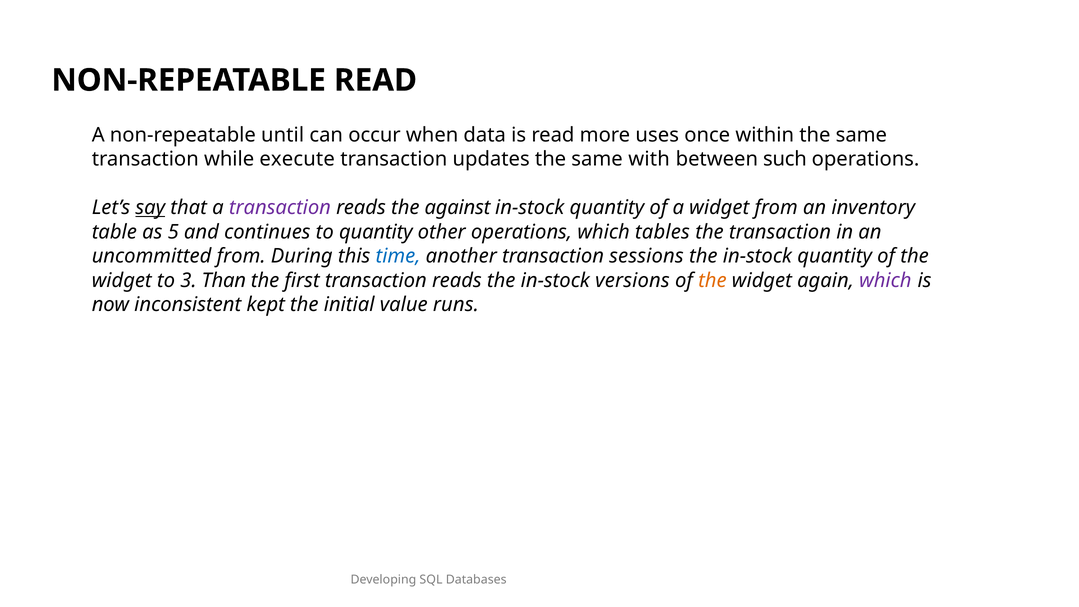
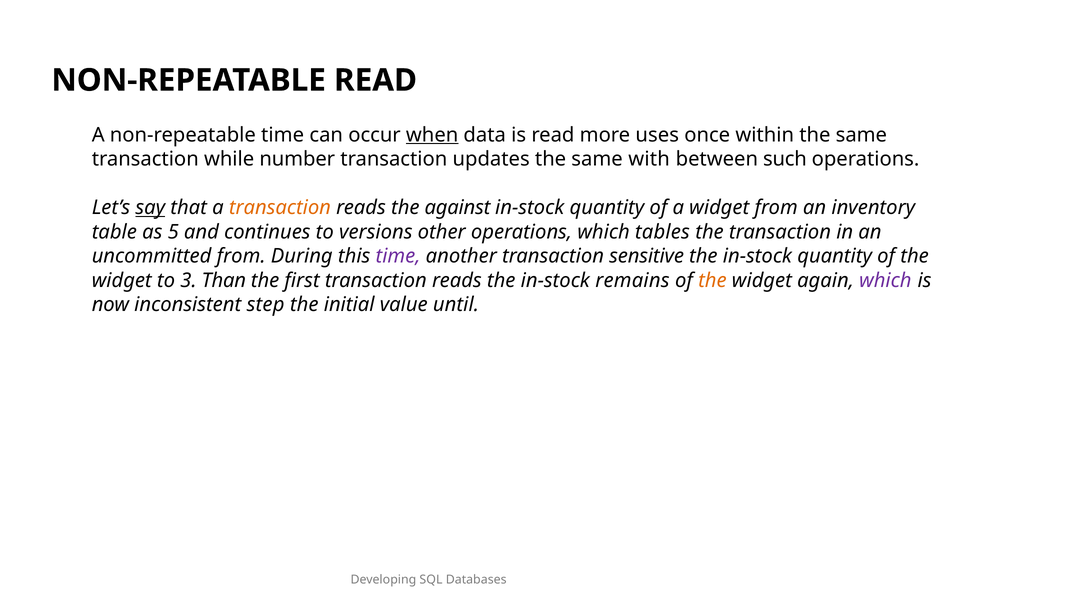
non-repeatable until: until -> time (283, 135)
when underline: none -> present (432, 135)
execute: execute -> number (297, 159)
transaction colour: purple -> orange (280, 208)
to quantity: quantity -> versions (376, 232)
time colour: blue -> purple (398, 256)
sessions: sessions -> sensitive (647, 256)
versions: versions -> remains (632, 281)
kept: kept -> step (266, 305)
runs: runs -> until (456, 305)
